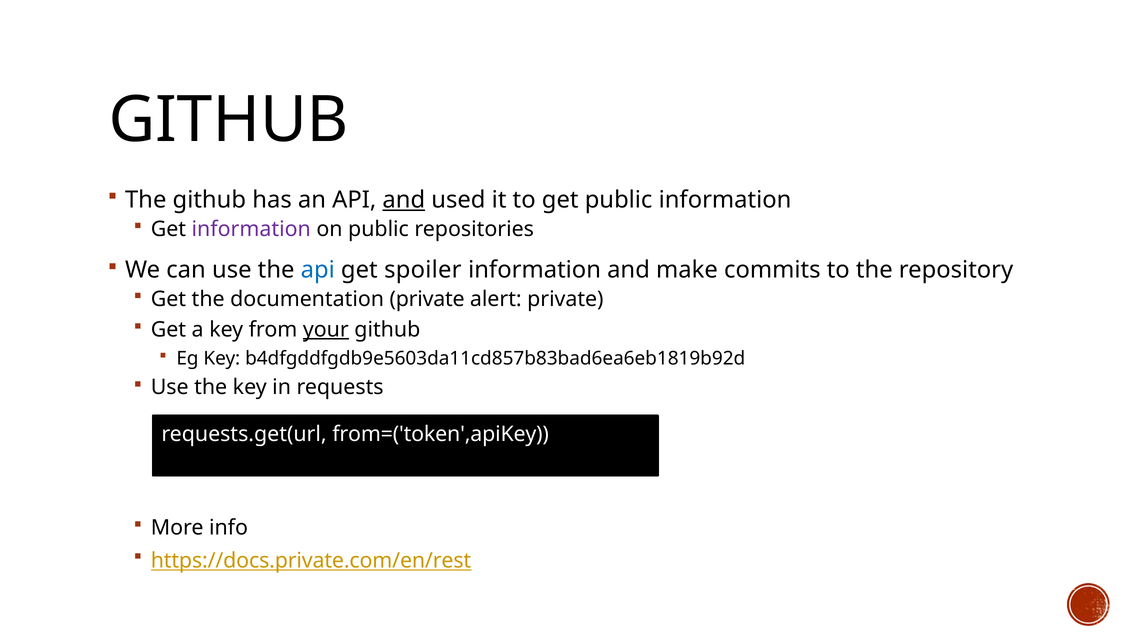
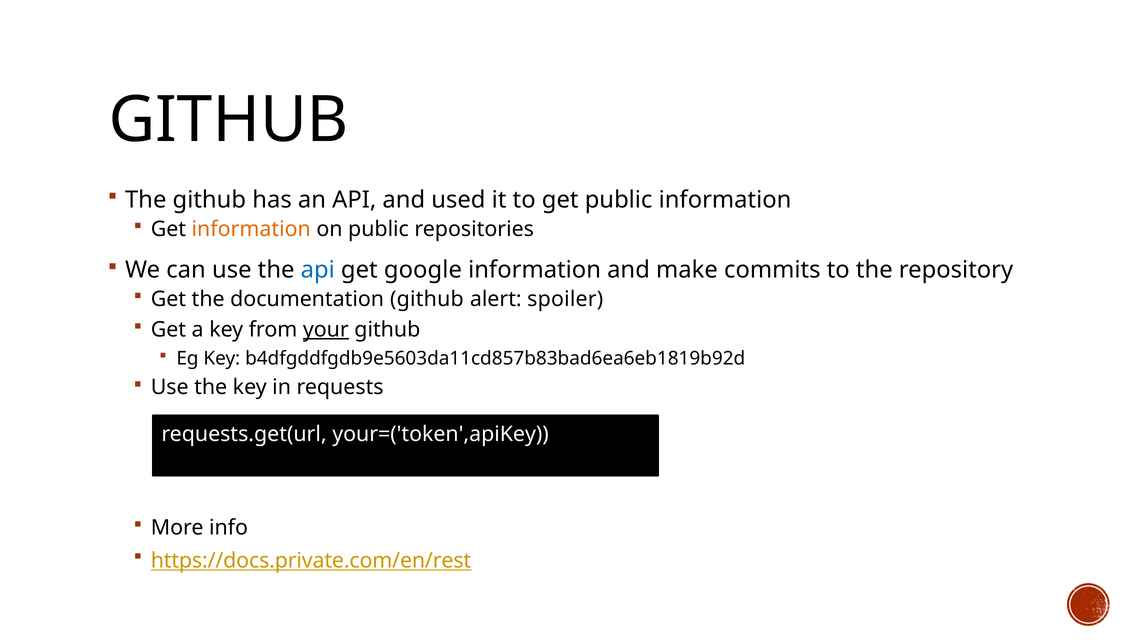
and underline: present -> none (404, 200)
information colour: purple -> orange (251, 229)
spoiler: spoiler -> google (423, 270)
documentation private: private -> github (427, 299)
alert private: private -> spoiler (565, 299)
from=('token',apiKey: from=('token',apiKey -> your=('token',apiKey (440, 434)
